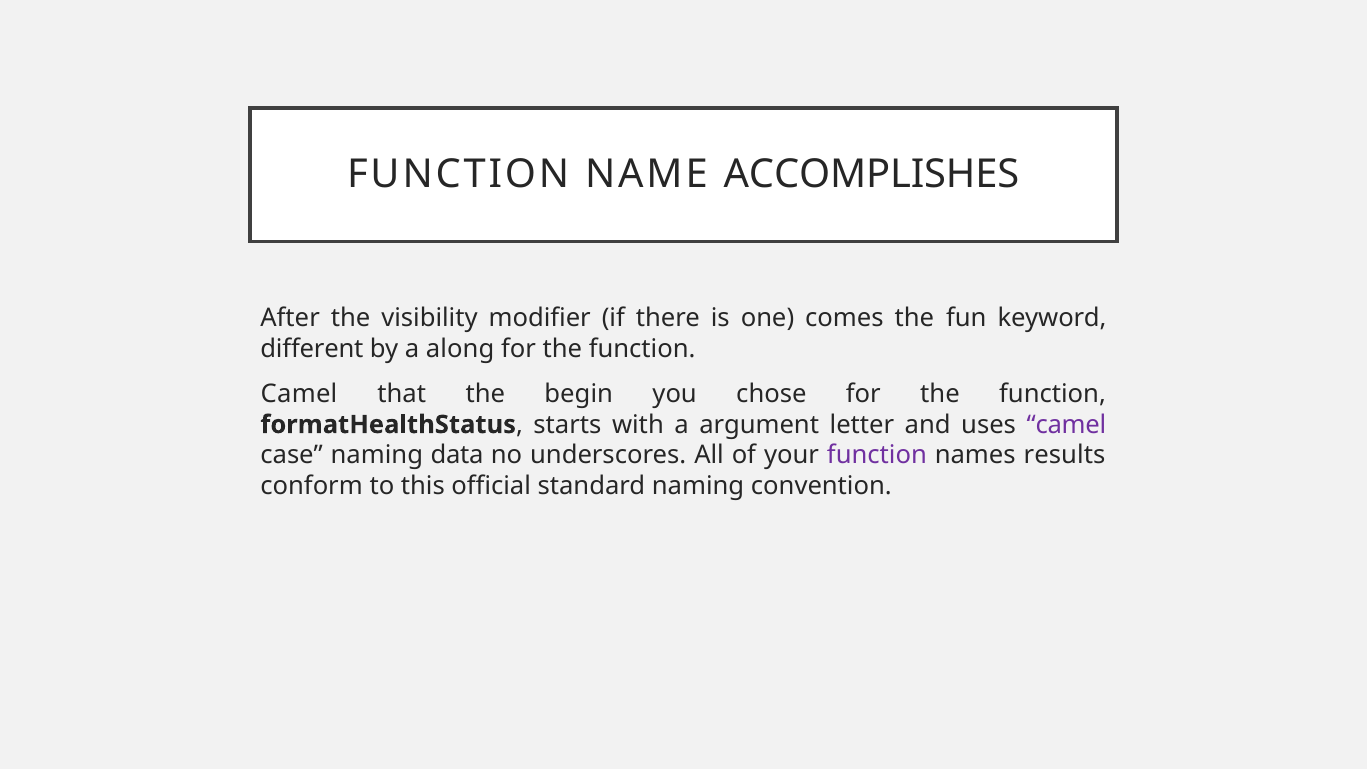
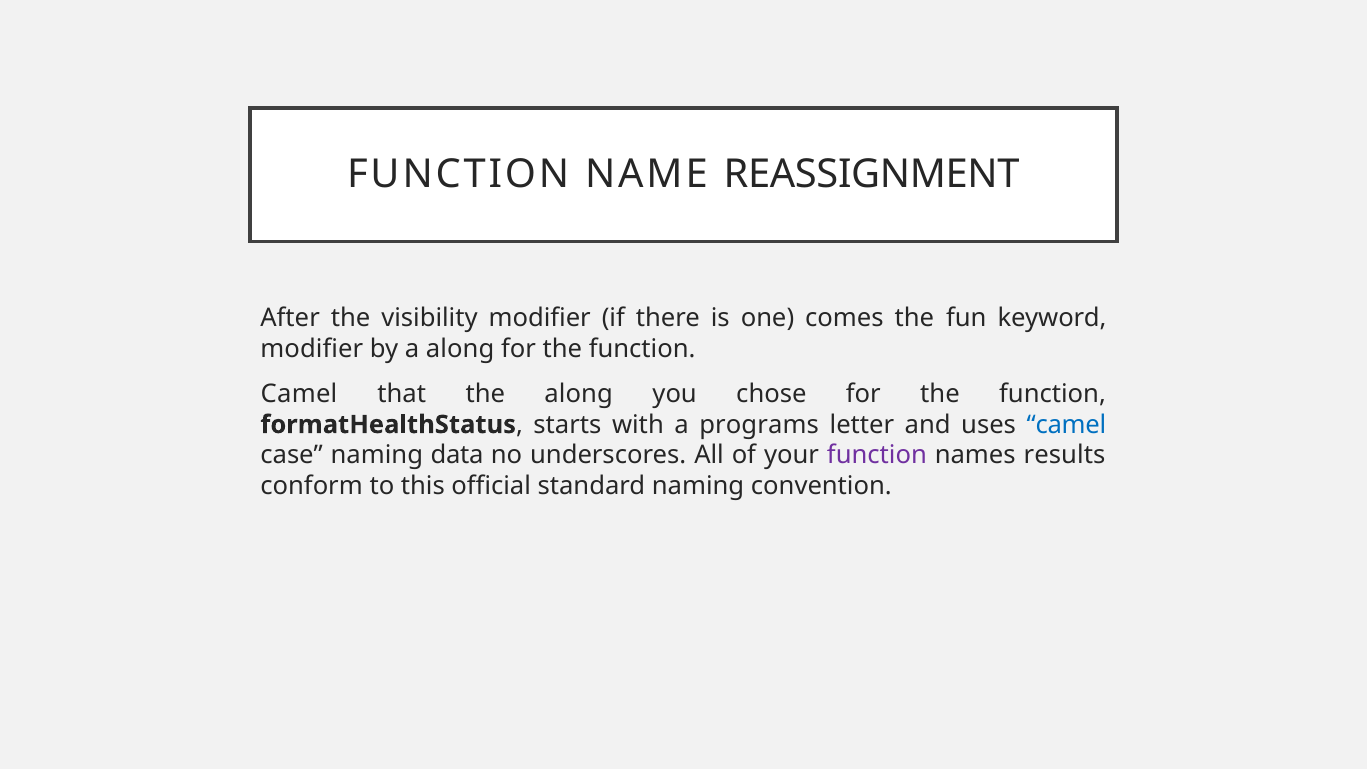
ACCOMPLISHES: ACCOMPLISHES -> REASSIGNMENT (872, 175)
different: different -> modifier (312, 349)
the begin: begin -> along (579, 394)
argument: argument -> programs (759, 425)
camel colour: purple -> blue (1066, 425)
